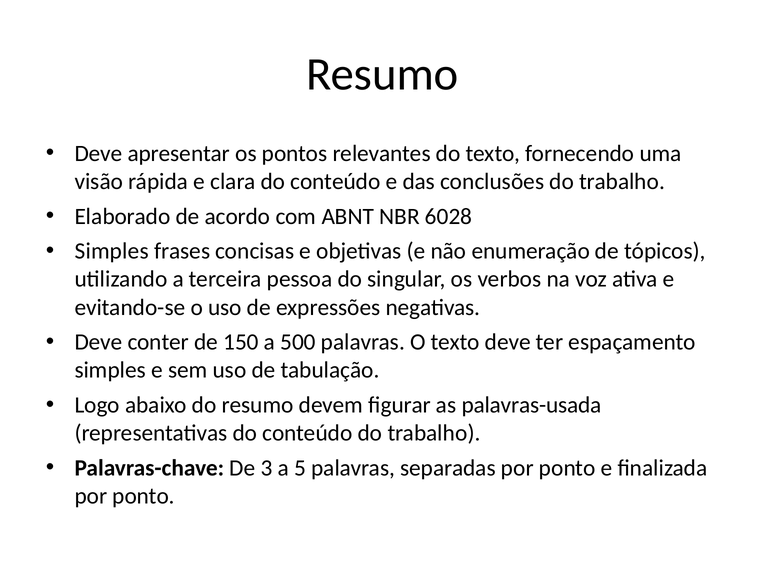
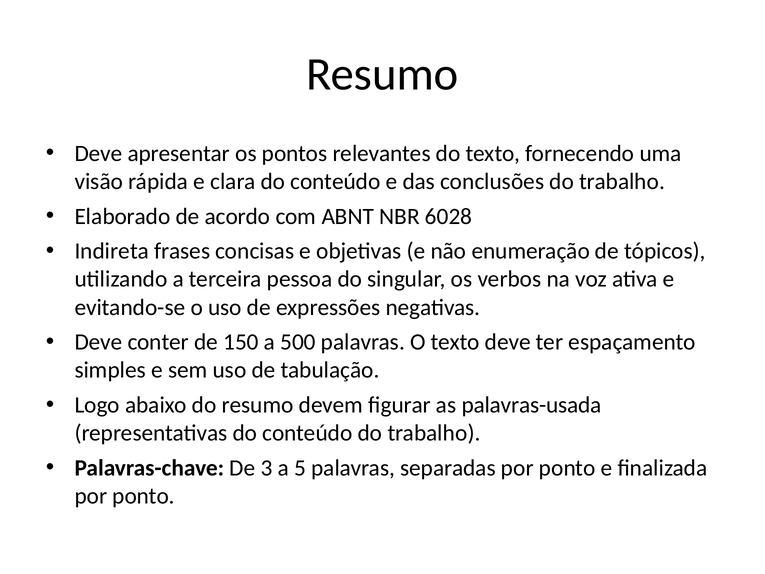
Simples: Simples -> Indireta (112, 251)
